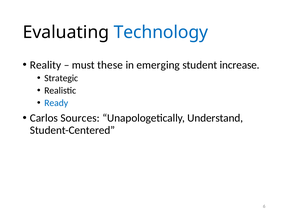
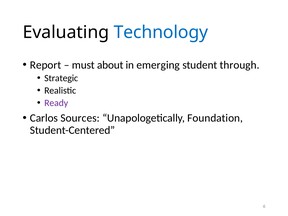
Reality: Reality -> Report (46, 65)
these: these -> about (110, 65)
increase: increase -> through (240, 65)
Ready colour: blue -> purple (56, 103)
Understand: Understand -> Foundation (215, 118)
